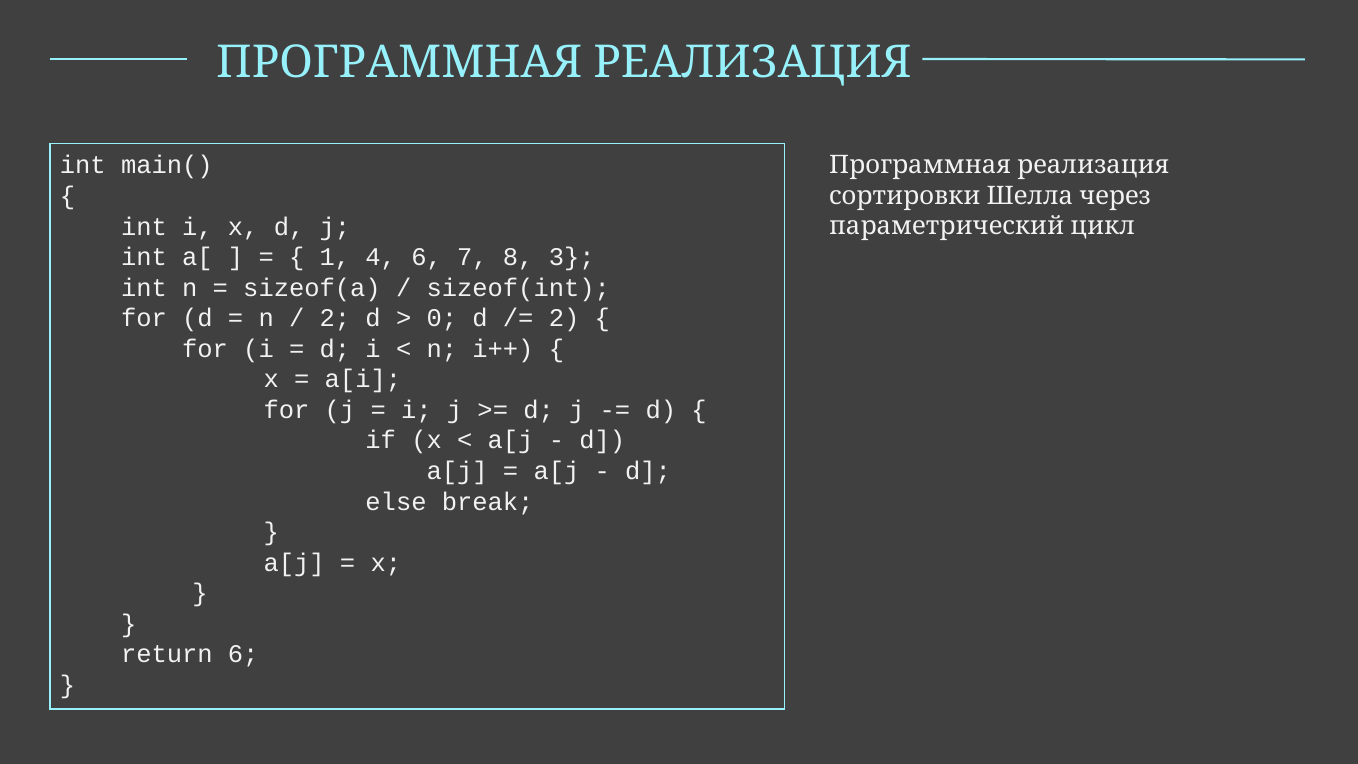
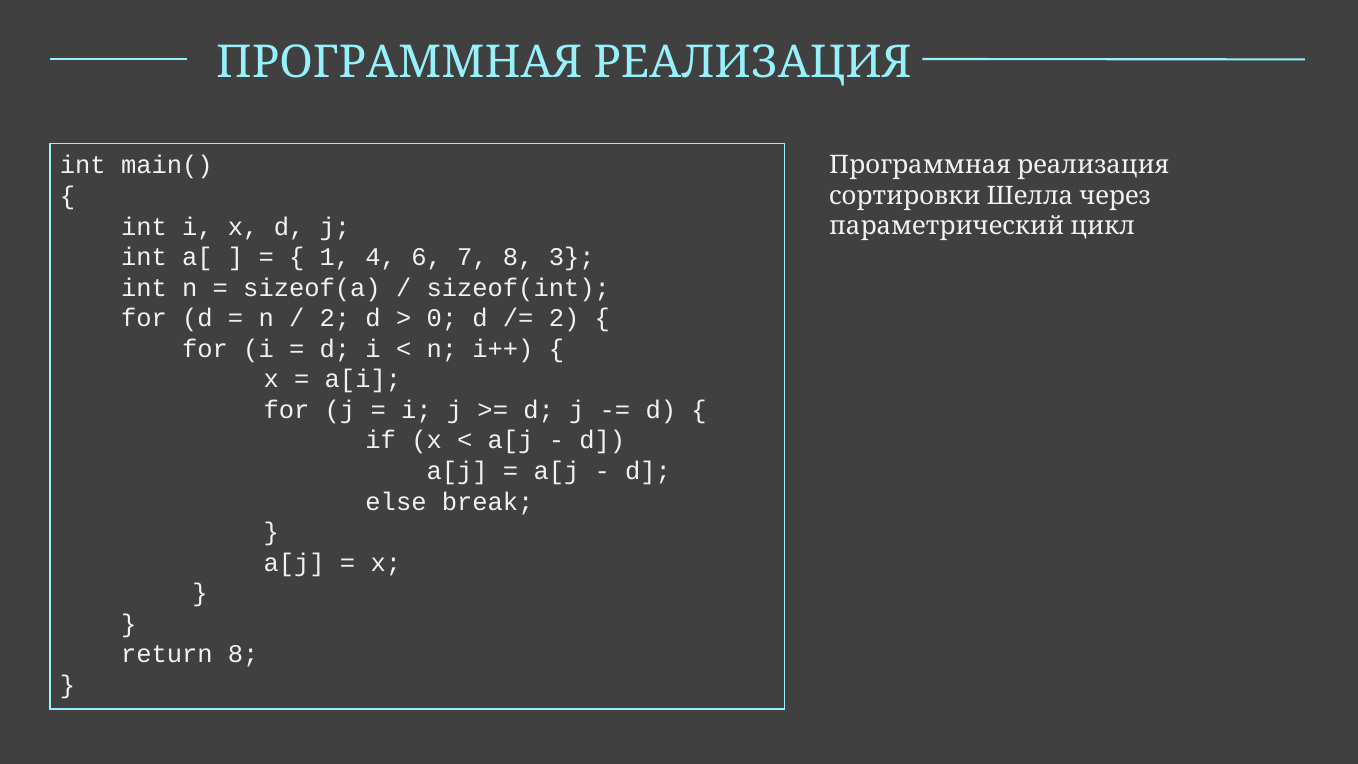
return 6: 6 -> 8 (243, 654)
